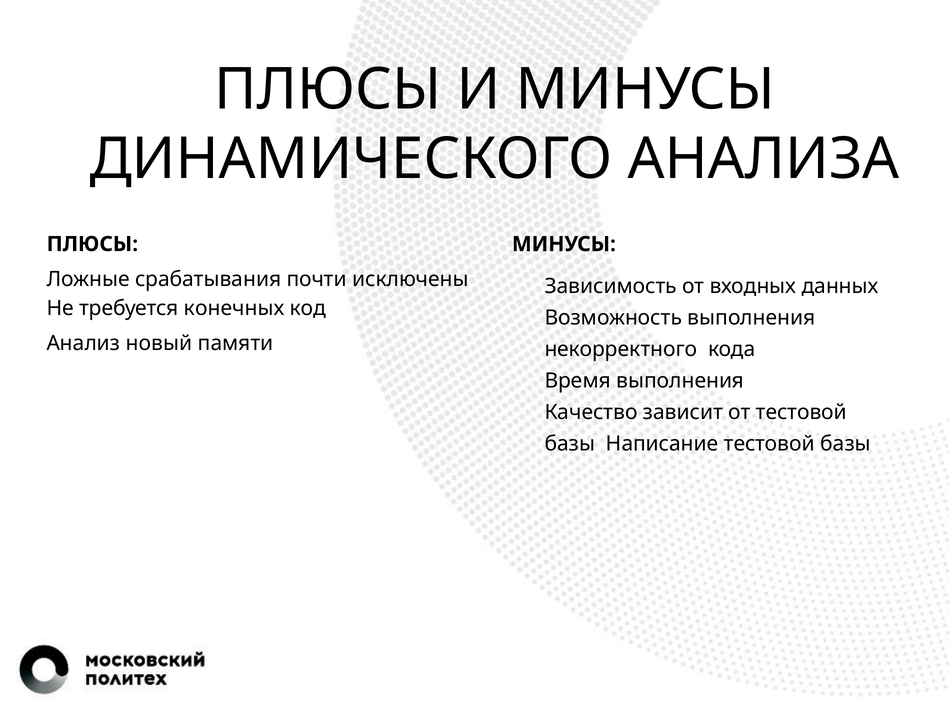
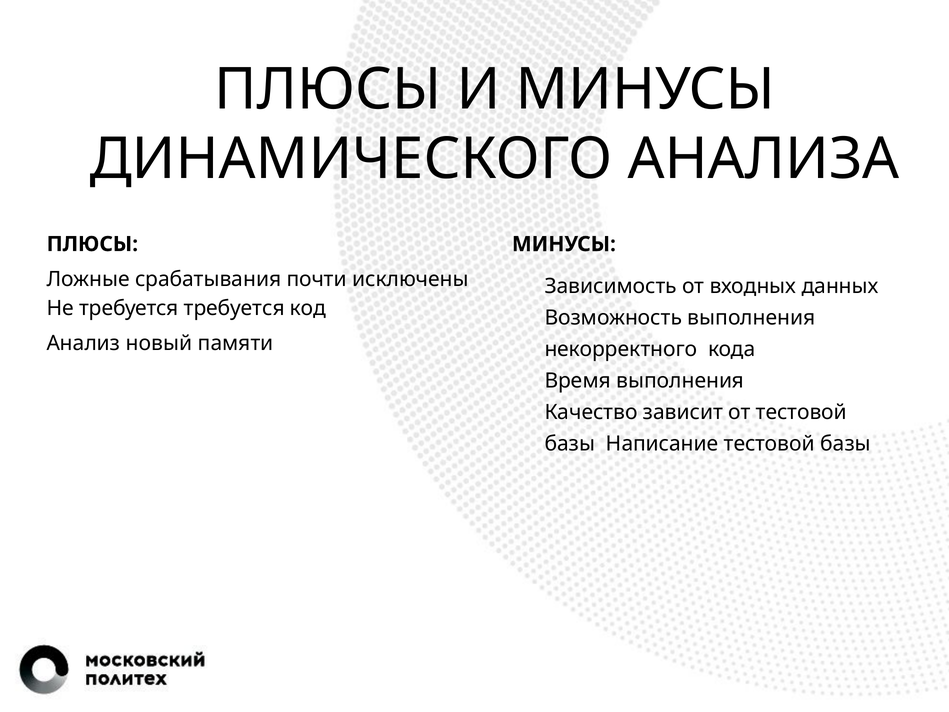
требуется конечных: конечных -> требуется (234, 308)
